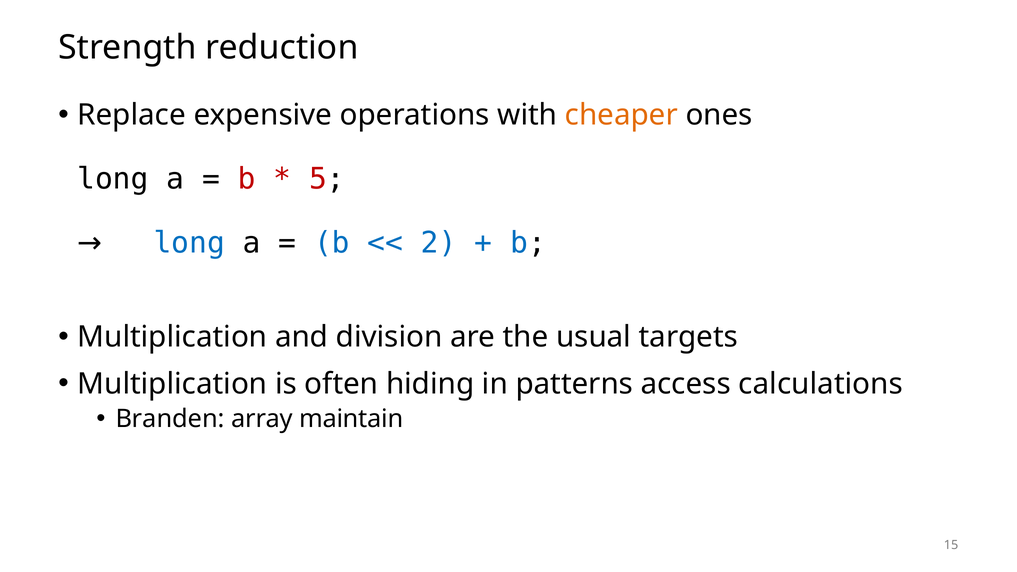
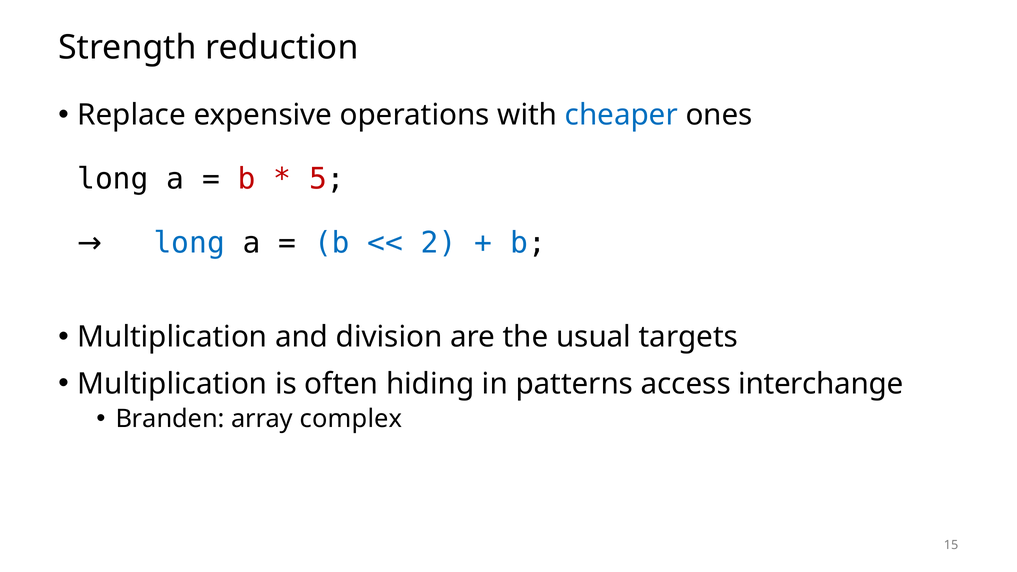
cheaper colour: orange -> blue (621, 115)
calculations: calculations -> interchange (821, 384)
maintain: maintain -> complex (351, 419)
